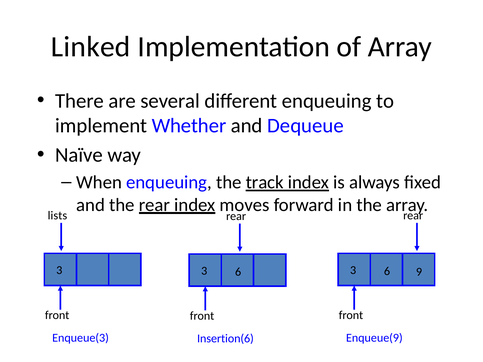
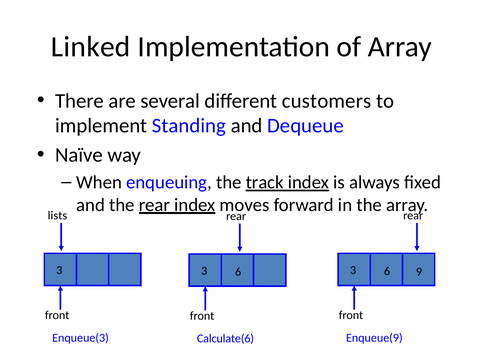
different enqueuing: enqueuing -> customers (327, 101)
Whether: Whether -> Standing (189, 126)
Insertion(6: Insertion(6 -> Calculate(6 (225, 339)
